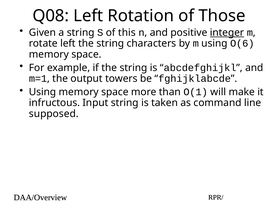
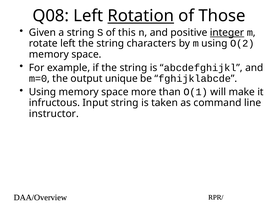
Rotation underline: none -> present (141, 16)
O(6: O(6 -> O(2 (242, 43)
m=1: m=1 -> m=0 (38, 78)
towers: towers -> unique (121, 78)
supposed: supposed -> instructor (54, 114)
